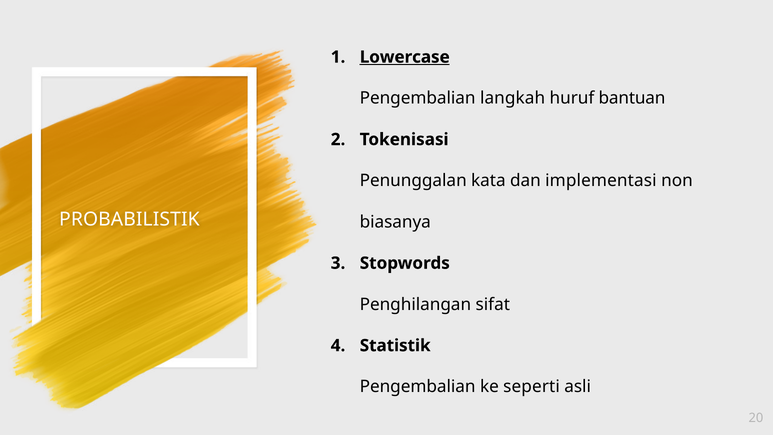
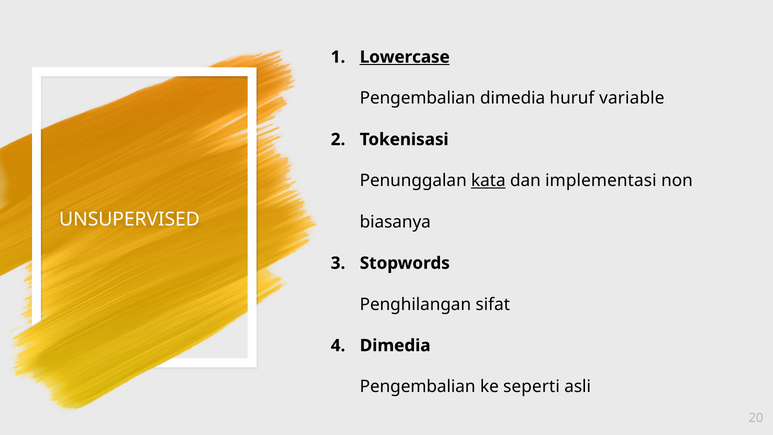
Pengembalian langkah: langkah -> dimedia (513, 98)
bantuan: bantuan -> variable (632, 98)
kata underline: none -> present (488, 181)
PROBABILISTIK: PROBABILISTIK -> UNSUPERVISED (129, 219)
Statistik: Statistik -> Dimedia (395, 345)
